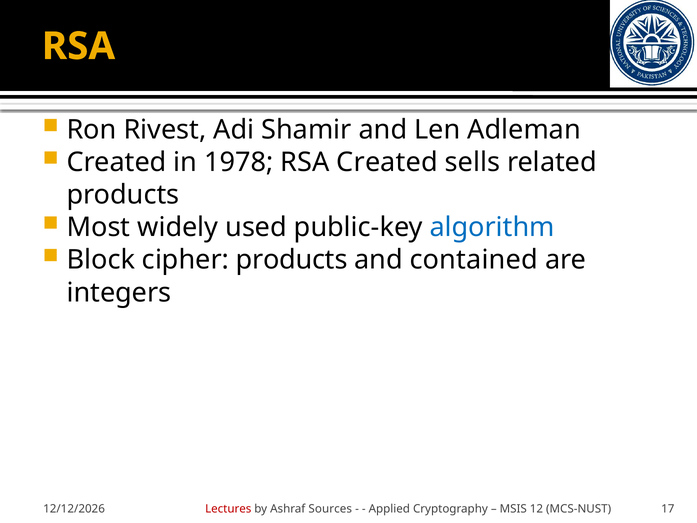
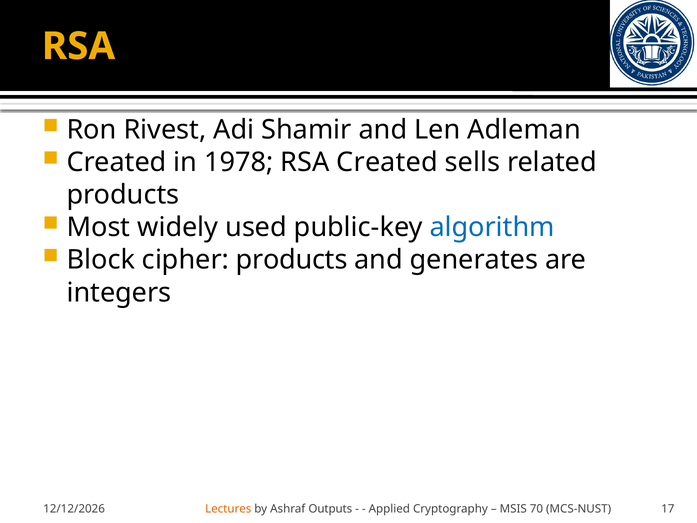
contained: contained -> generates (474, 260)
Lectures colour: red -> orange (228, 509)
Sources: Sources -> Outputs (330, 509)
12: 12 -> 70 (536, 509)
